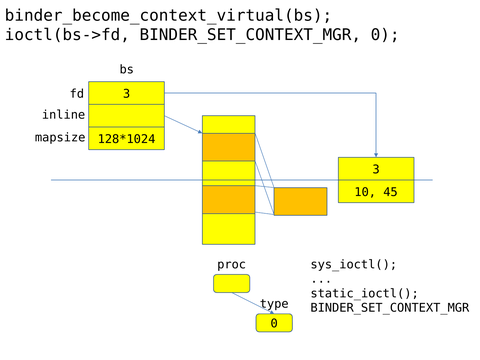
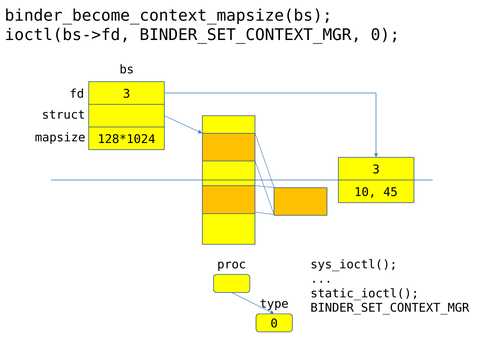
binder_become_context_virtual(bs: binder_become_context_virtual(bs -> binder_become_context_mapsize(bs (168, 16)
inline: inline -> struct (64, 115)
